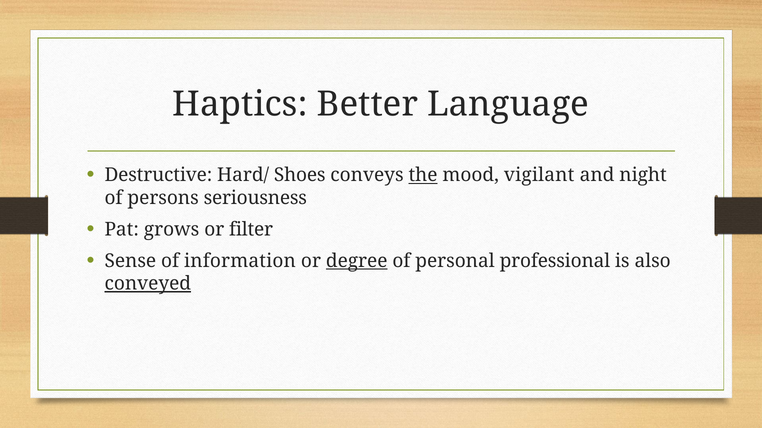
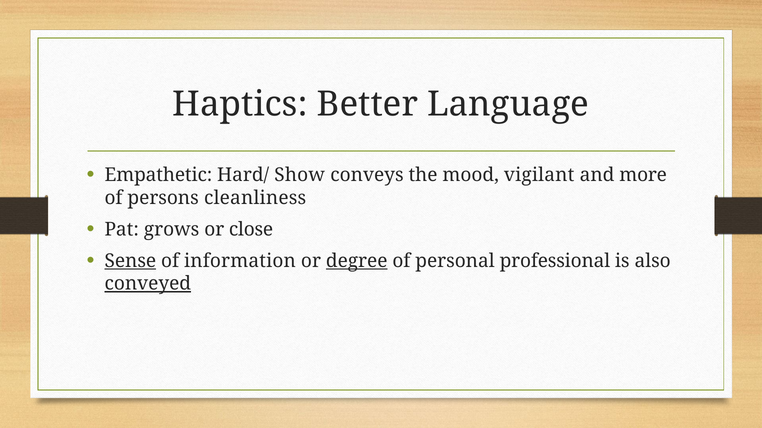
Destructive: Destructive -> Empathetic (158, 175)
Shoes: Shoes -> Show (300, 175)
the underline: present -> none (423, 175)
night: night -> more (643, 175)
seriousness: seriousness -> cleanliness (255, 198)
filter: filter -> close (251, 230)
Sense underline: none -> present (130, 261)
